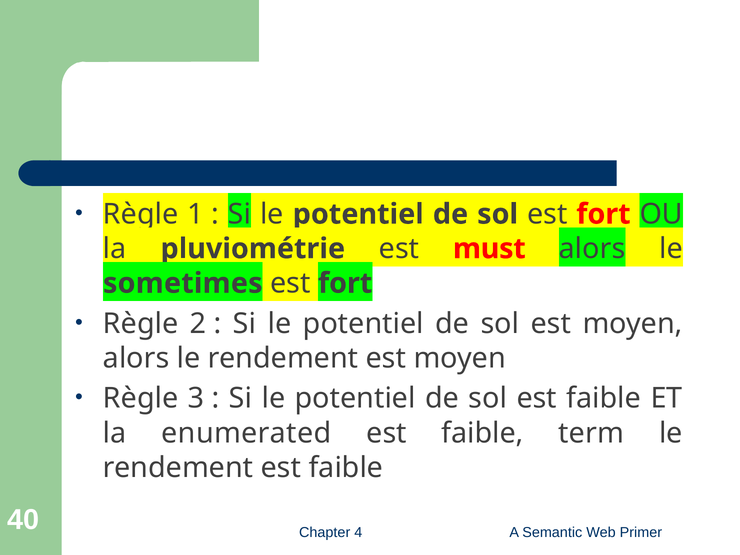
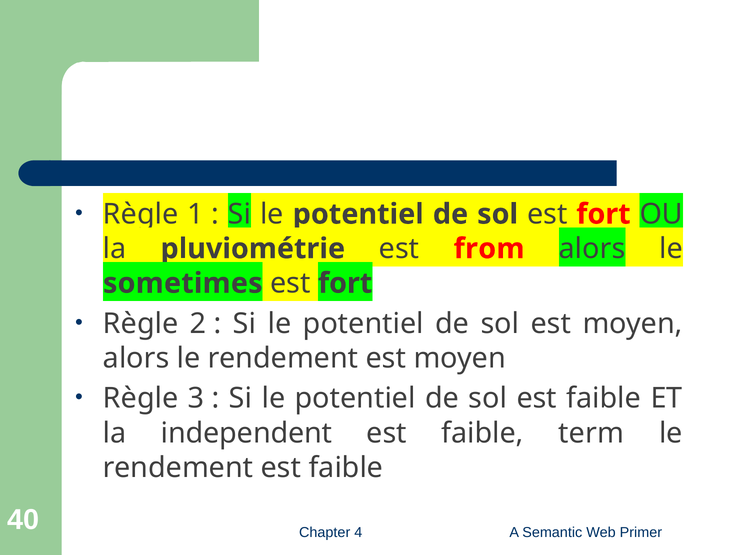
must: must -> from (489, 249)
enumerated: enumerated -> independent (247, 433)
